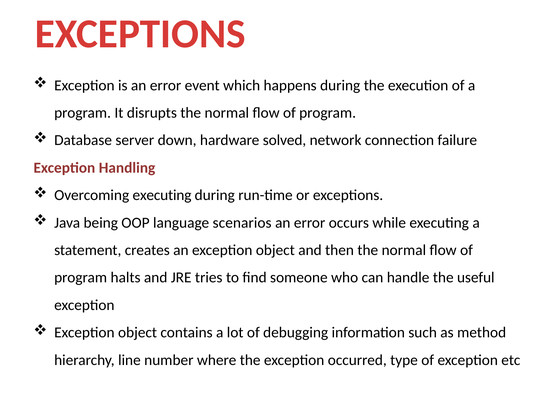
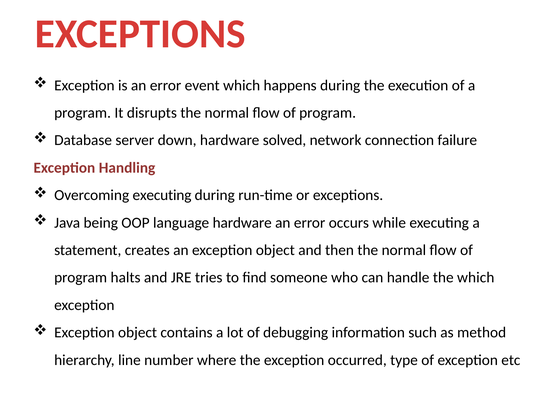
language scenarios: scenarios -> hardware (242, 223)
the useful: useful -> which (476, 278)
